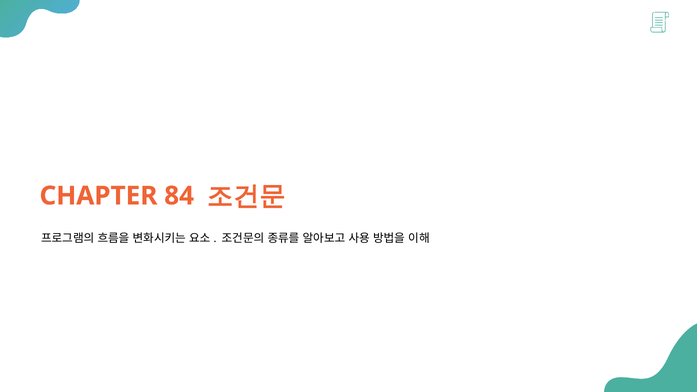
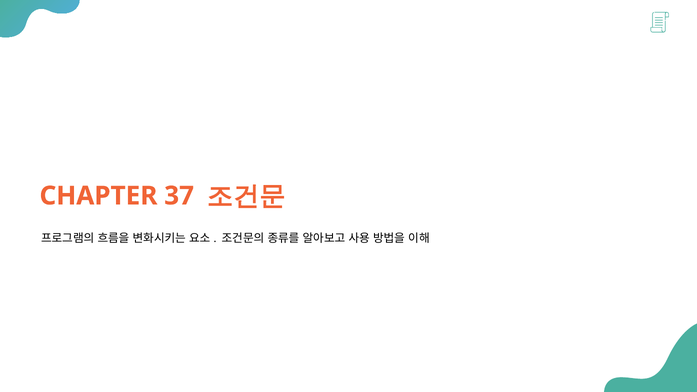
84: 84 -> 37 (179, 196)
